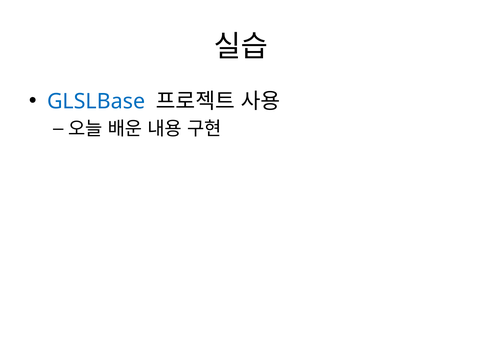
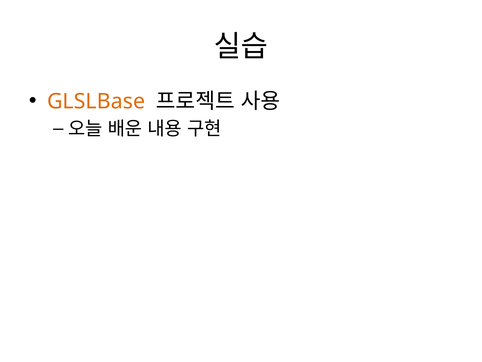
GLSLBase colour: blue -> orange (96, 101)
